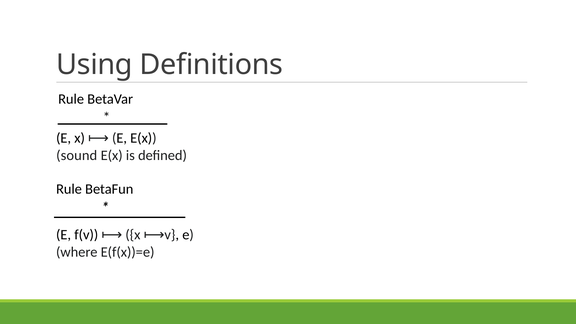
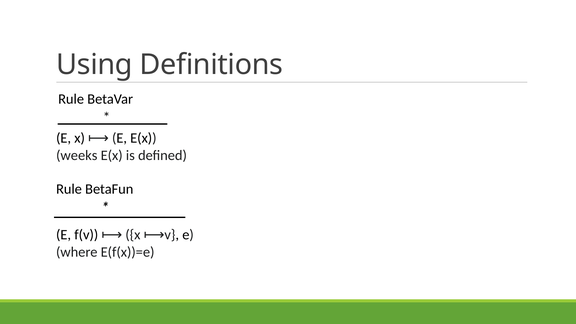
sound: sound -> weeks (77, 155)
